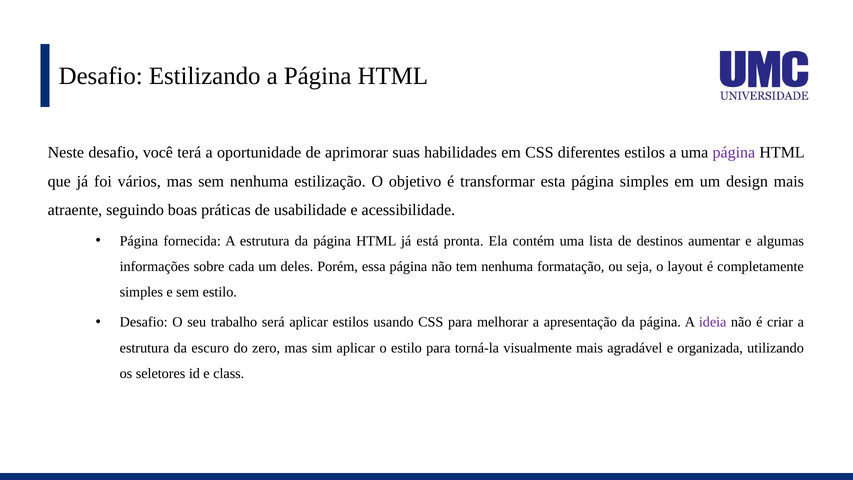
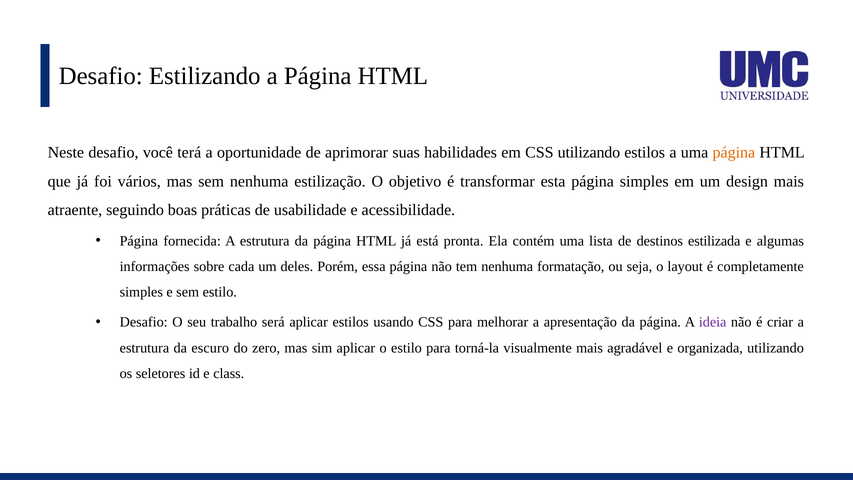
CSS diferentes: diferentes -> utilizando (589, 153)
página colour: purple -> orange (734, 153)
aumentar: aumentar -> estilizada (714, 241)
